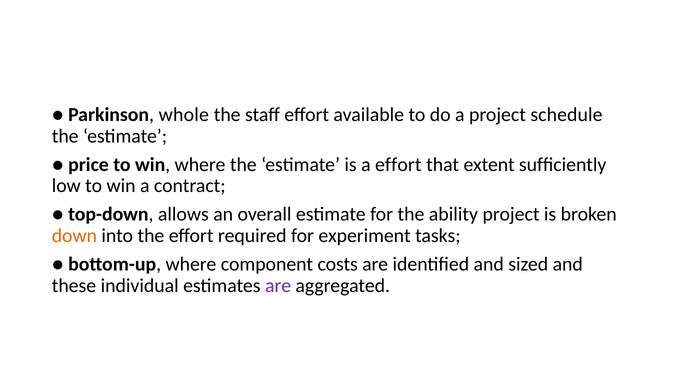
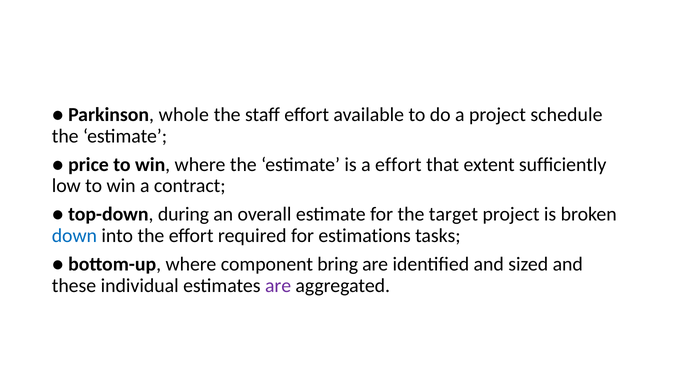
allows: allows -> during (183, 214)
ability: ability -> target (453, 214)
down colour: orange -> blue (74, 236)
experiment: experiment -> estimations (365, 236)
costs: costs -> bring (338, 264)
